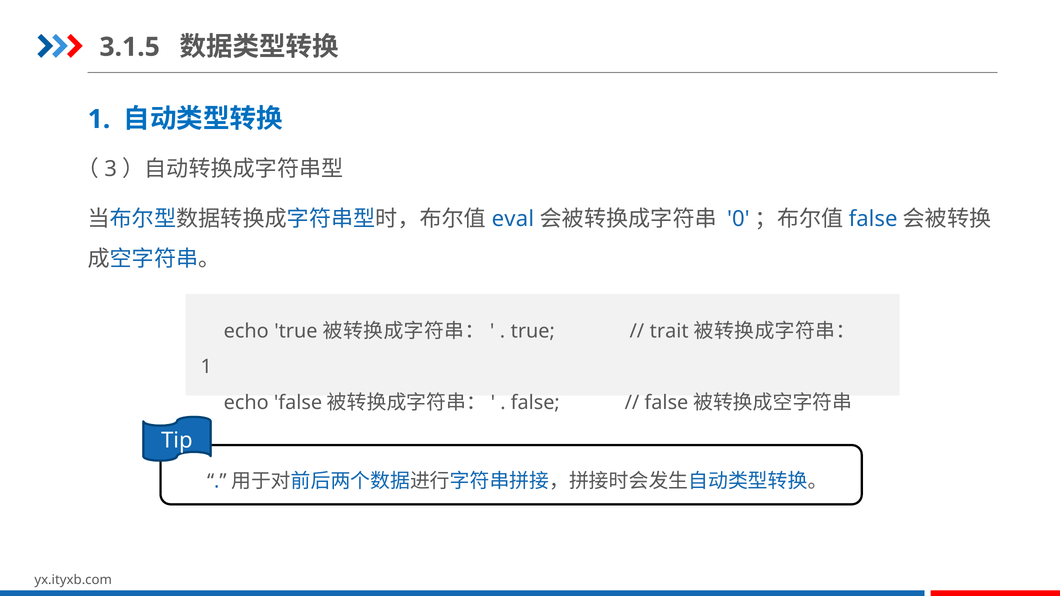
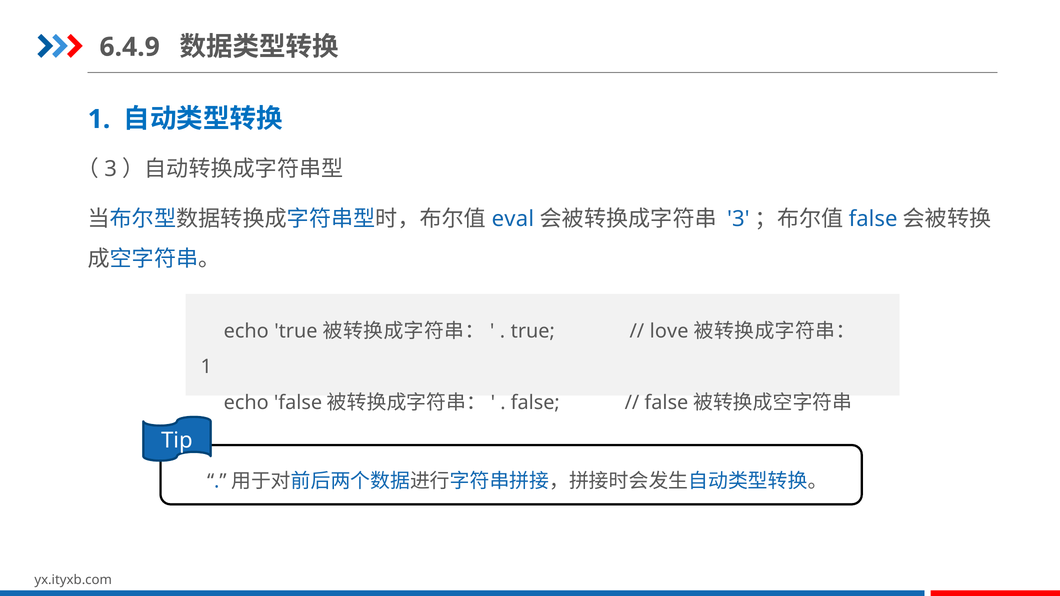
3.1.5: 3.1.5 -> 6.4.9 (130, 47)
0: 0 -> 3 (738, 219)
trait: trait -> love (669, 331)
